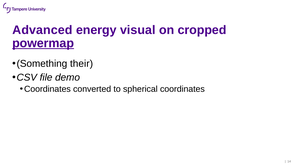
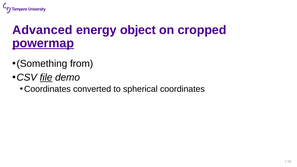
visual: visual -> object (138, 30)
their: their -> from (82, 64)
file underline: none -> present (46, 78)
